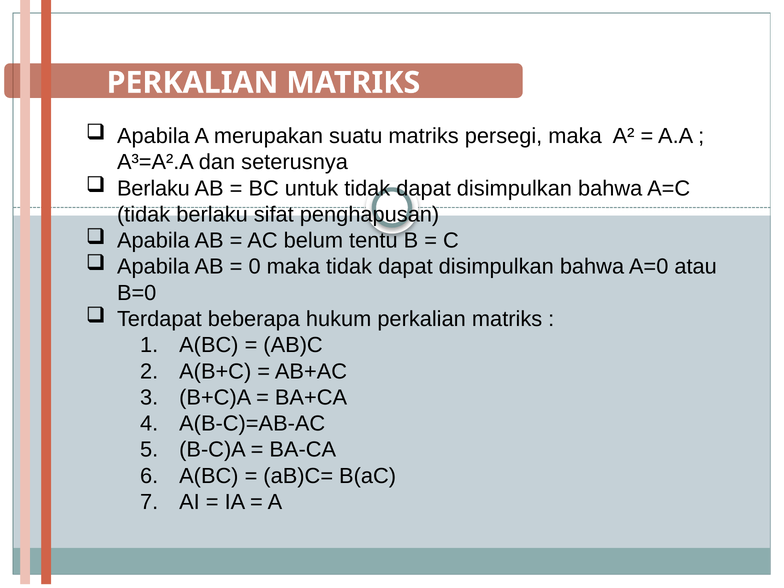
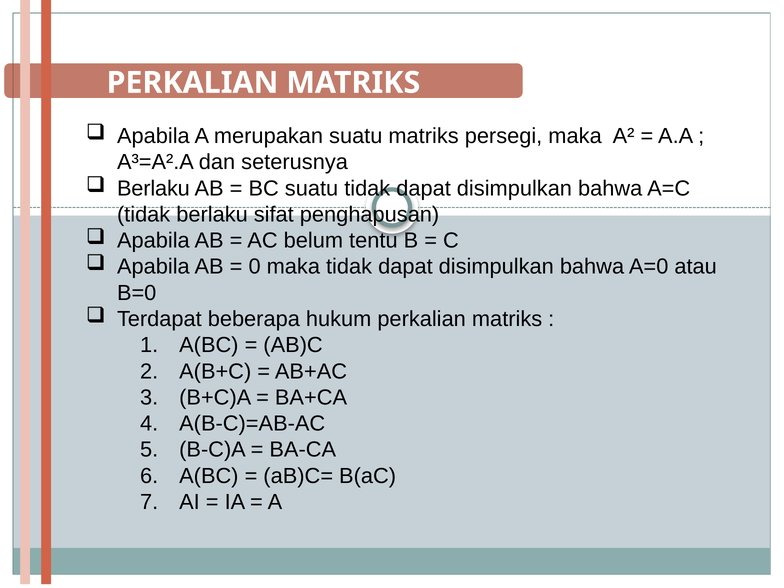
BC untuk: untuk -> suatu (312, 188)
